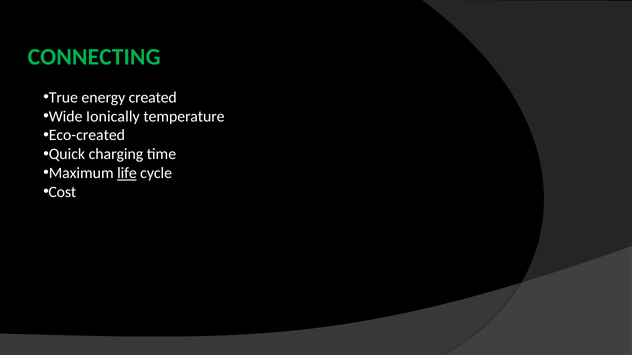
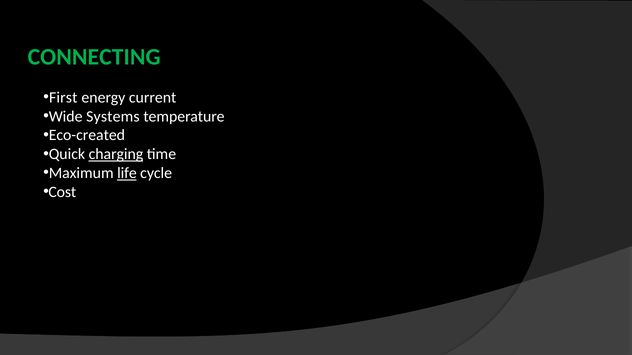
True: True -> First (63, 98)
created: created -> current (153, 98)
Ionically: Ionically -> Systems (113, 117)
charging underline: none -> present (116, 154)
